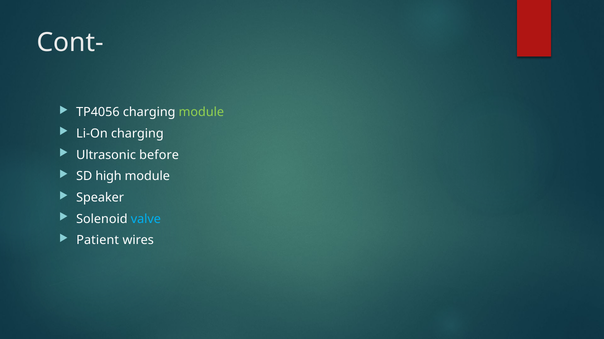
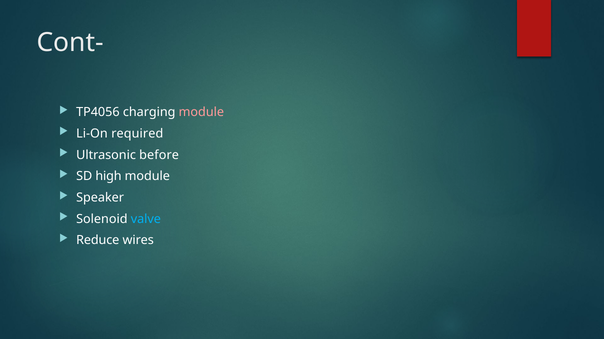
module colour: light green -> pink (201, 112)
Li-On charging: charging -> required (137, 134)
Patient: Patient -> Reduce (98, 241)
